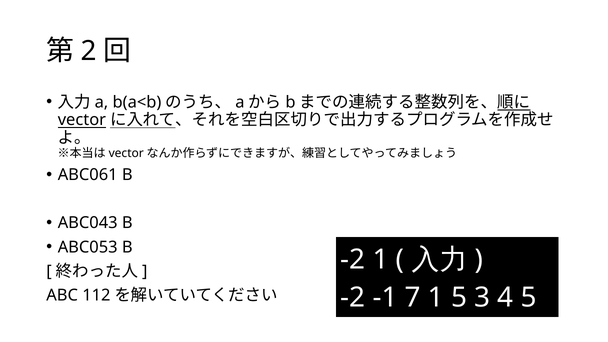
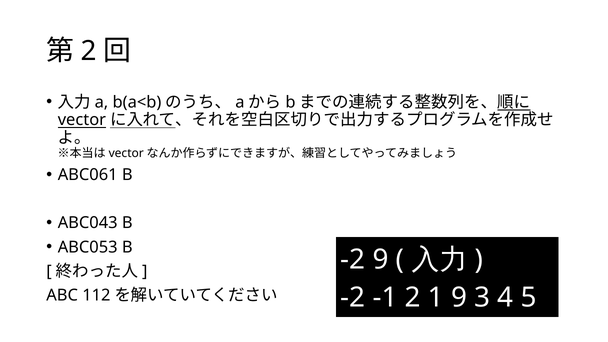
-2 1: 1 -> 9 (381, 259)
-1 7: 7 -> 2 (413, 298)
1 5: 5 -> 9 (459, 298)
